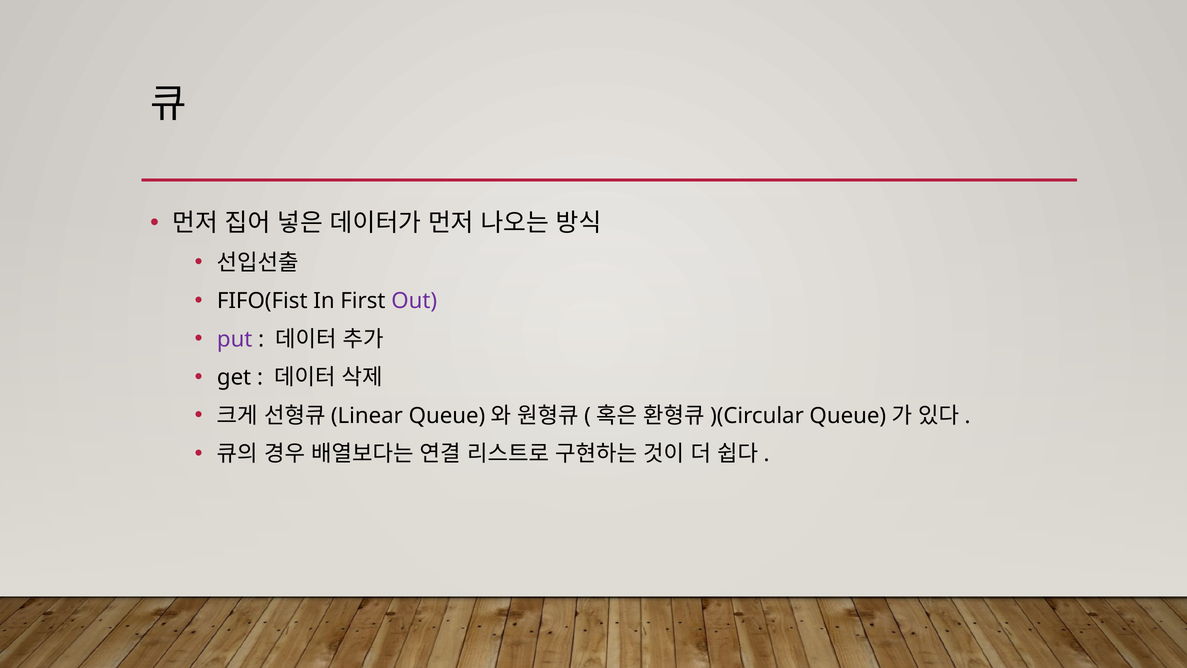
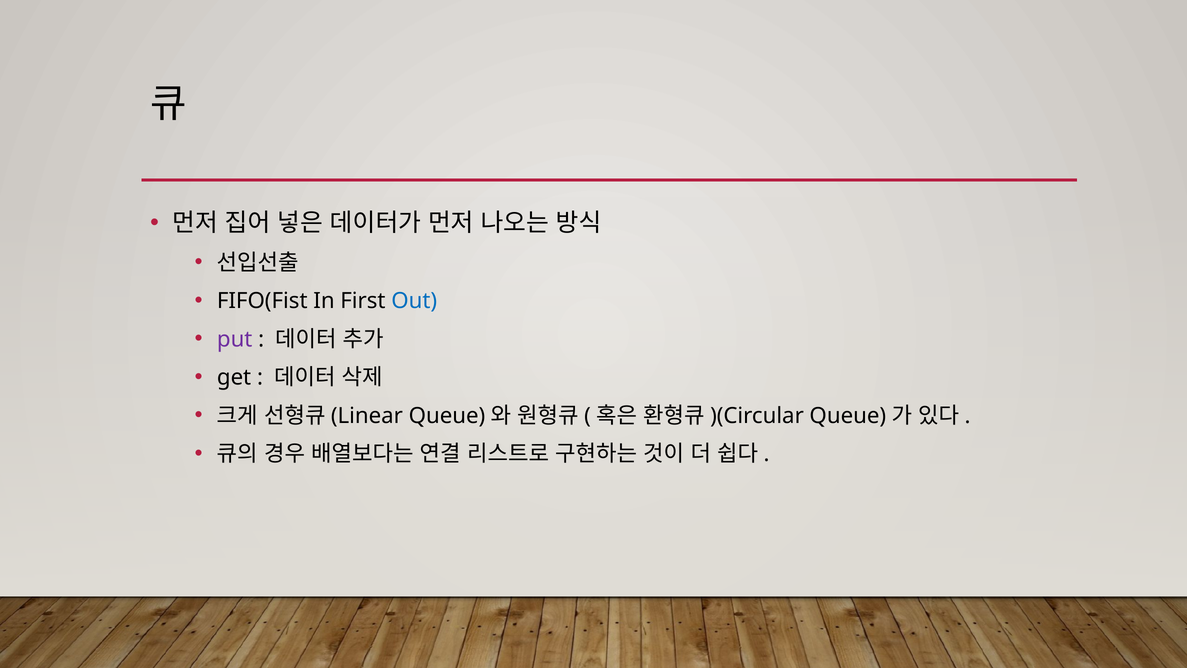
Out colour: purple -> blue (414, 301)
